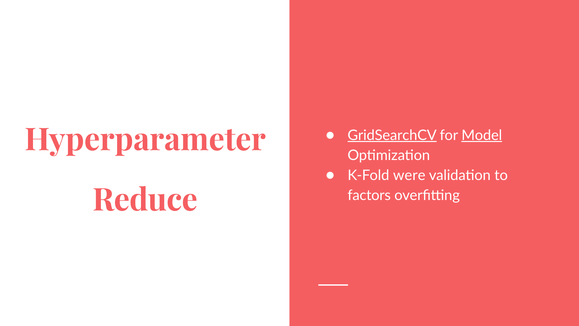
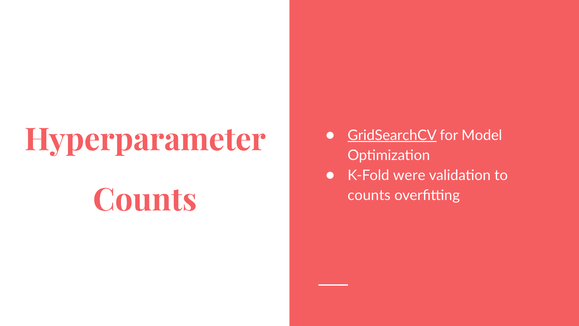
Model underline: present -> none (482, 135)
Reduce: Reduce -> Counts (145, 200)
factors: factors -> counts (369, 195)
